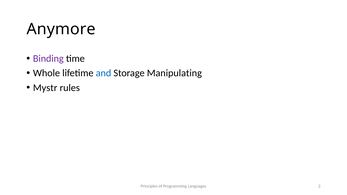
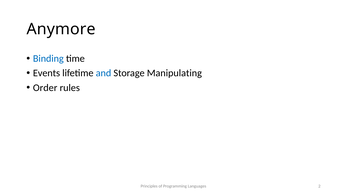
Binding colour: purple -> blue (48, 59)
Whole: Whole -> Events (46, 73)
Mystr: Mystr -> Order (45, 88)
